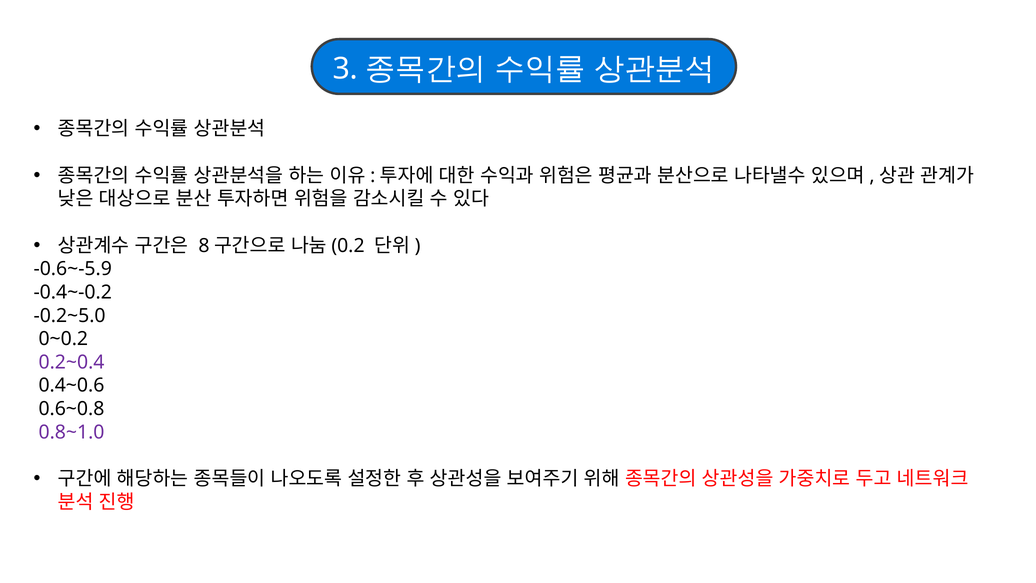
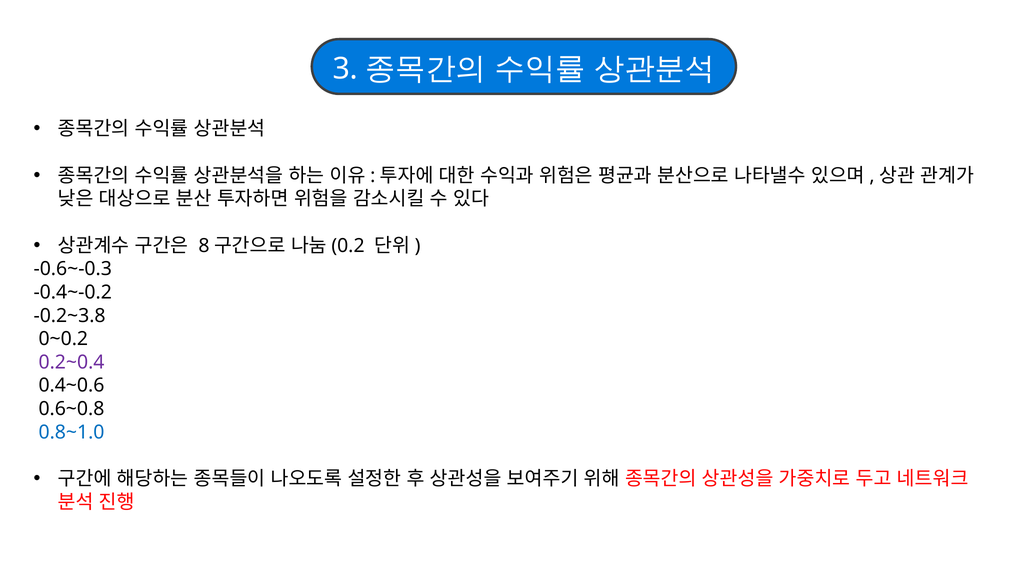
-0.6~-5.9: -0.6~-5.9 -> -0.6~-0.3 (73, 269)
-0.2~5.0: -0.2~5.0 -> -0.2~3.8 (70, 315)
0.8~1.0 colour: purple -> blue (71, 432)
